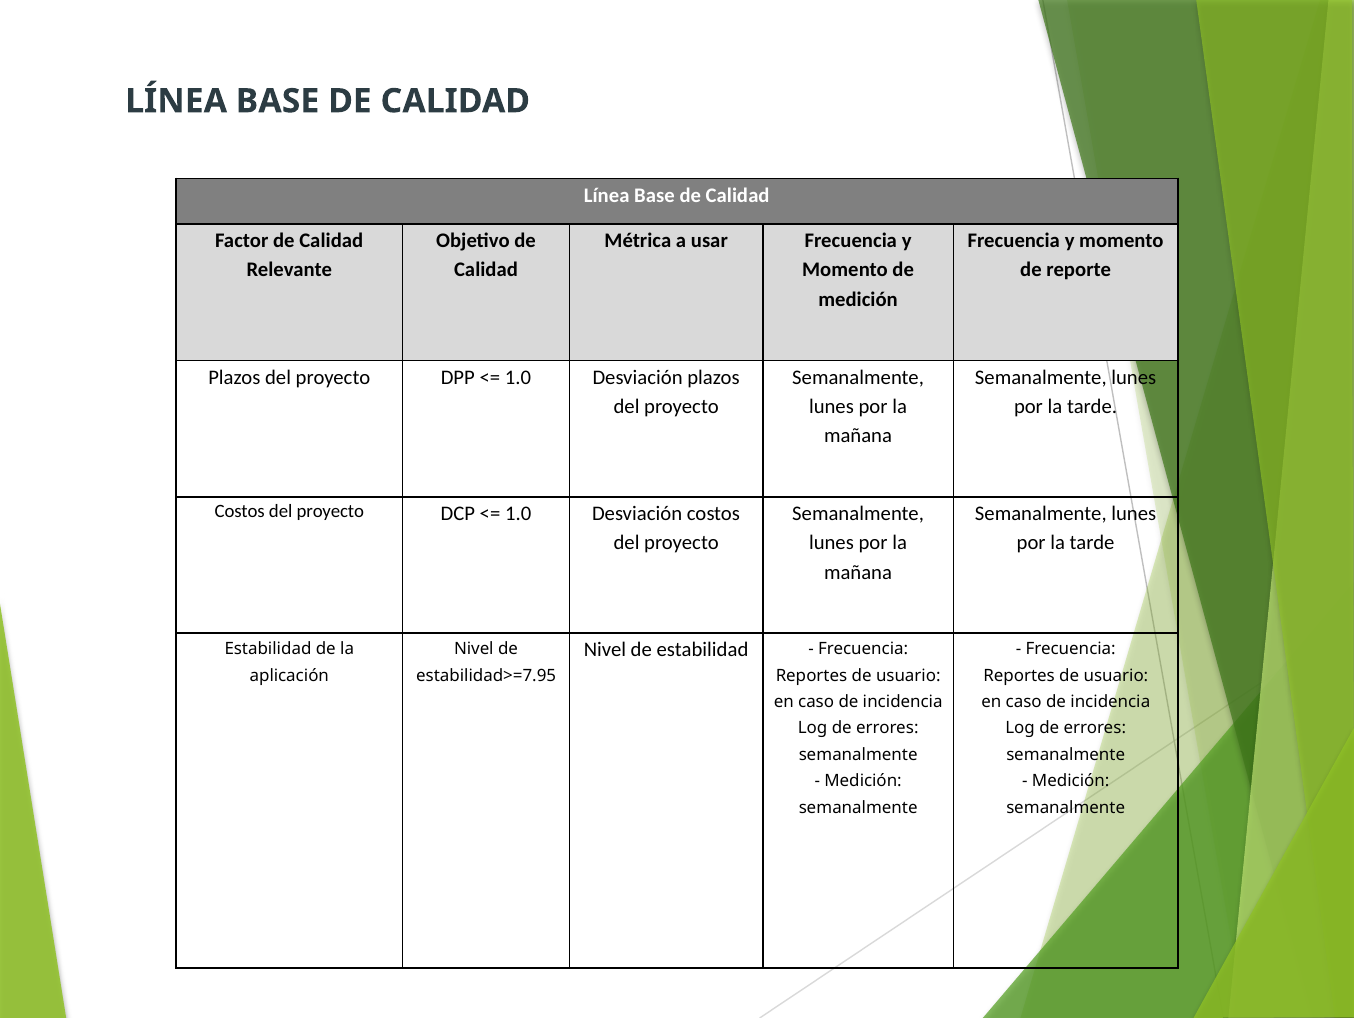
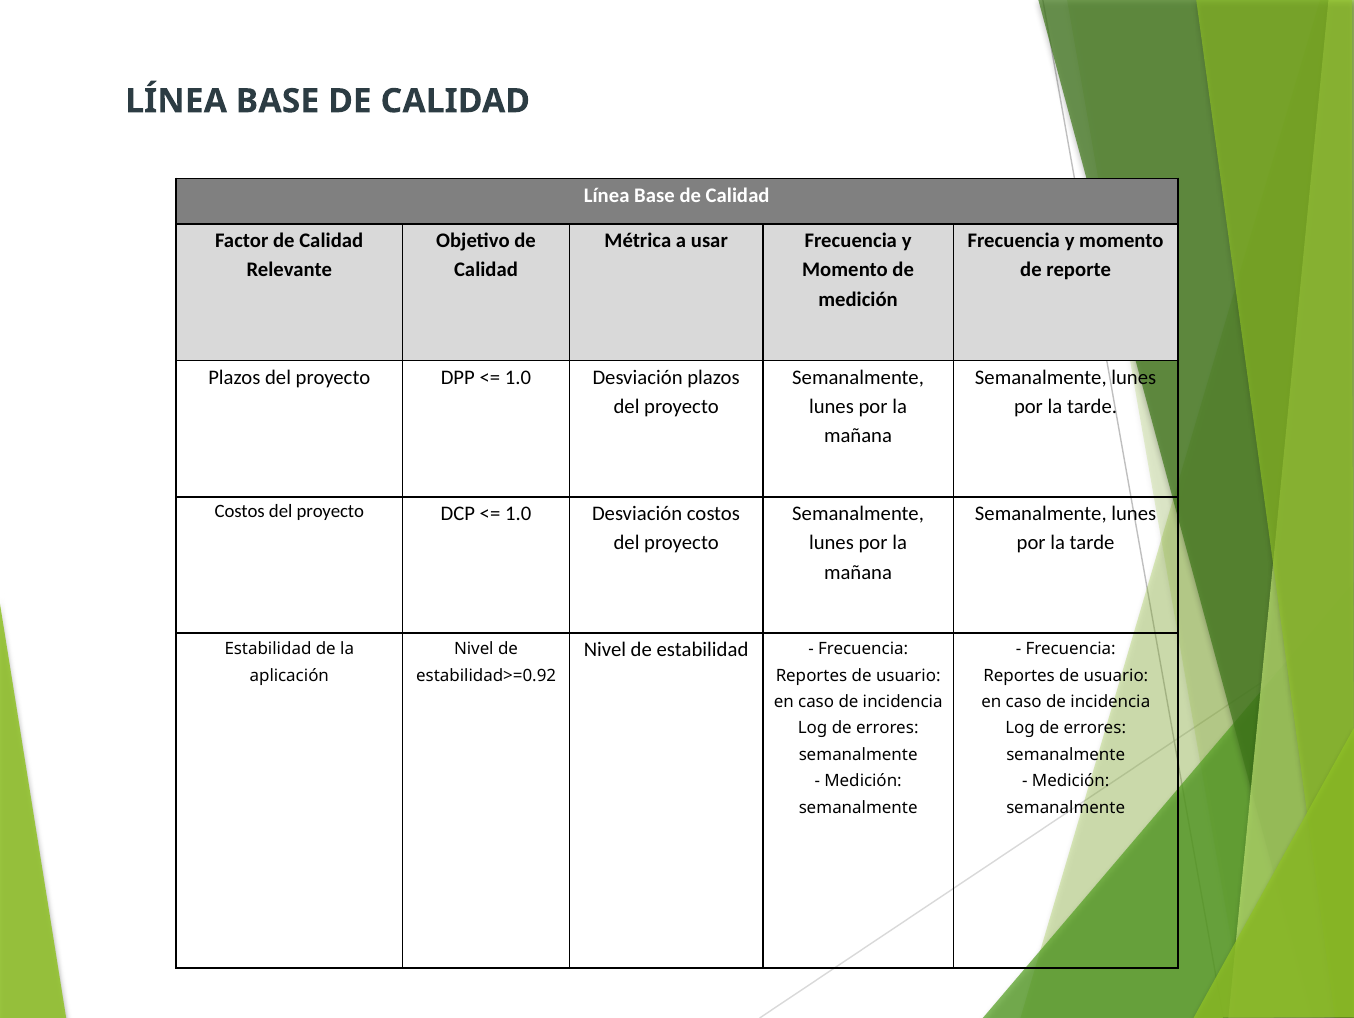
estabilidad>=7.95: estabilidad>=7.95 -> estabilidad>=0.92 (486, 676)
